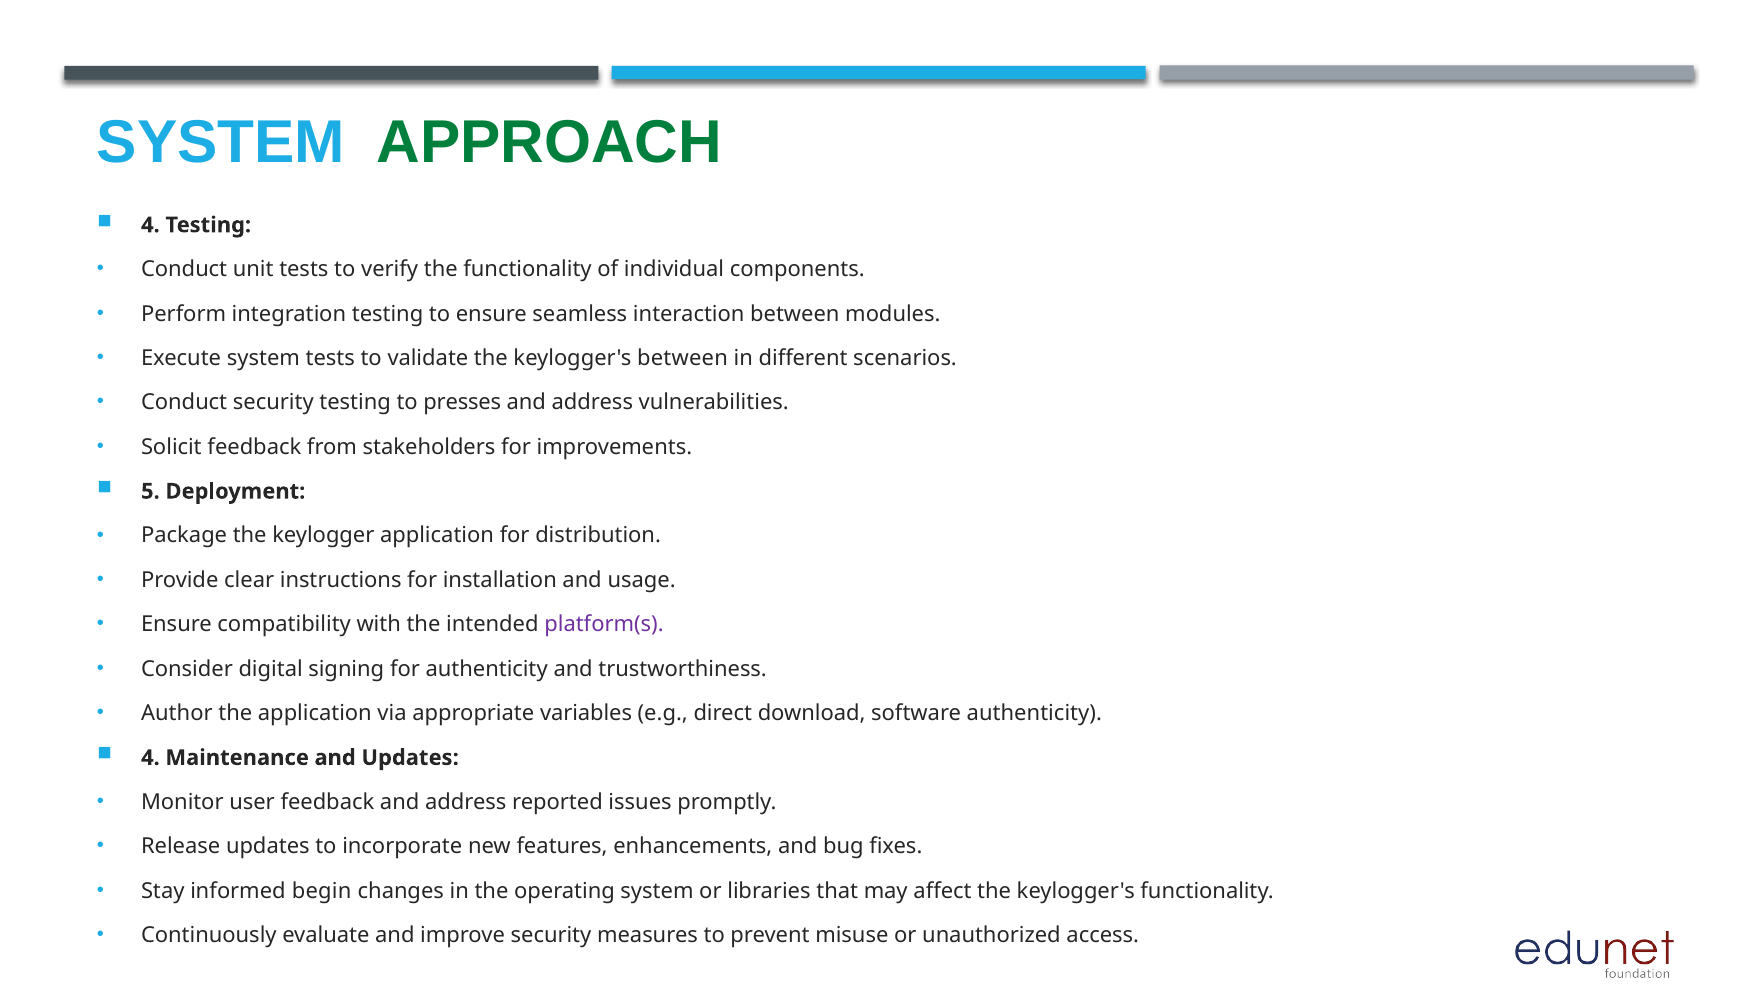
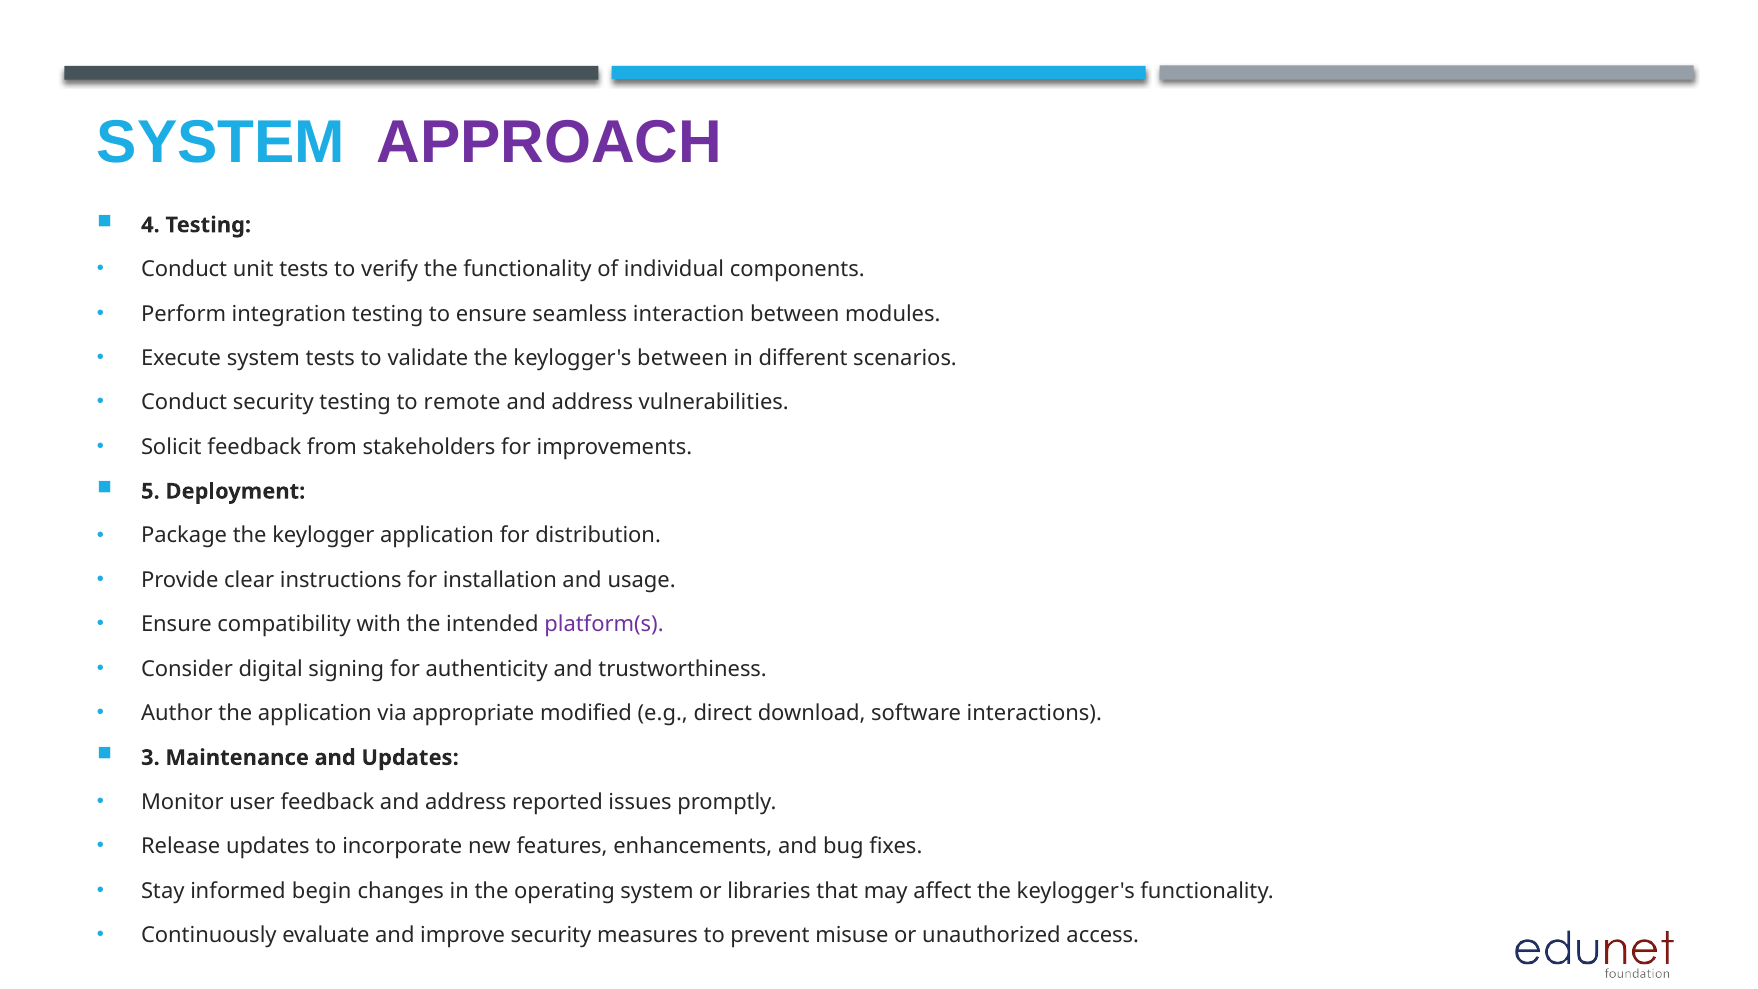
APPROACH colour: green -> purple (549, 143)
presses: presses -> remote (462, 403)
variables: variables -> modified (586, 713)
software authenticity: authenticity -> interactions (1034, 713)
4: 4 -> 3 (150, 758)
